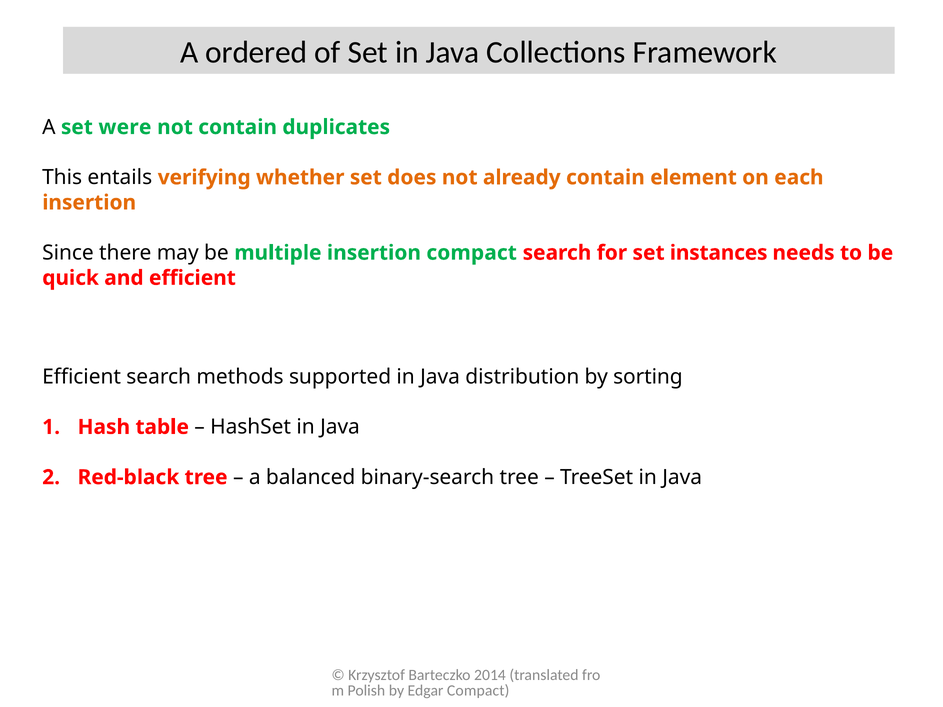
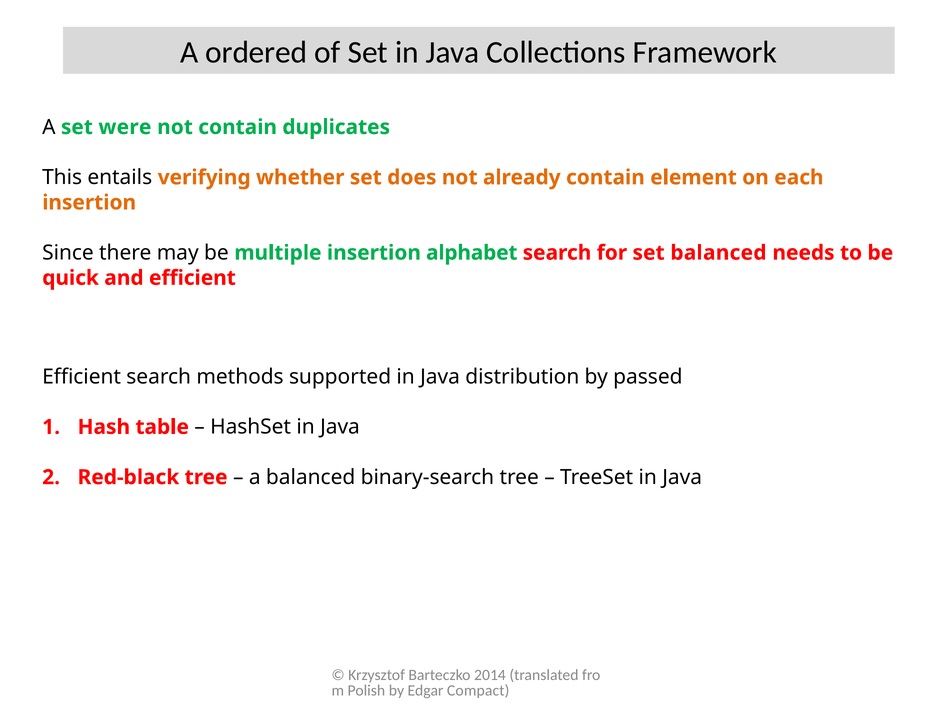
insertion compact: compact -> alphabet (472, 253)
set instances: instances -> balanced (718, 253)
sorting: sorting -> passed (648, 377)
